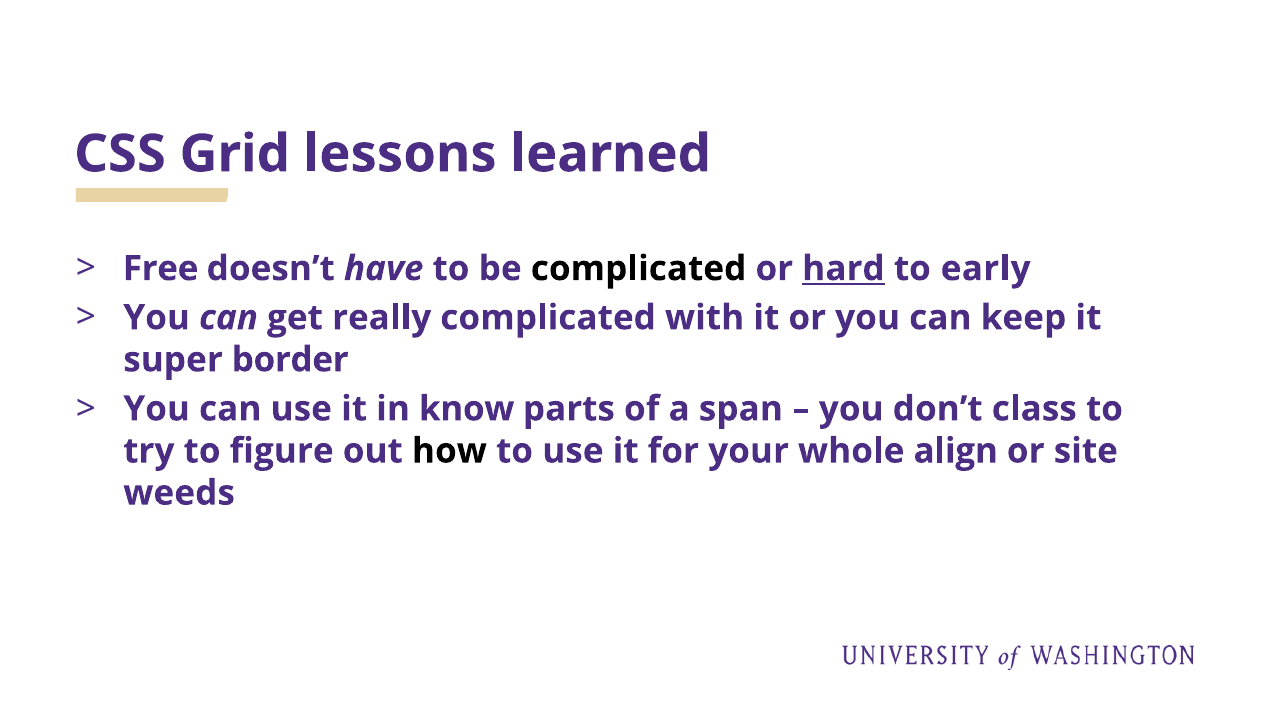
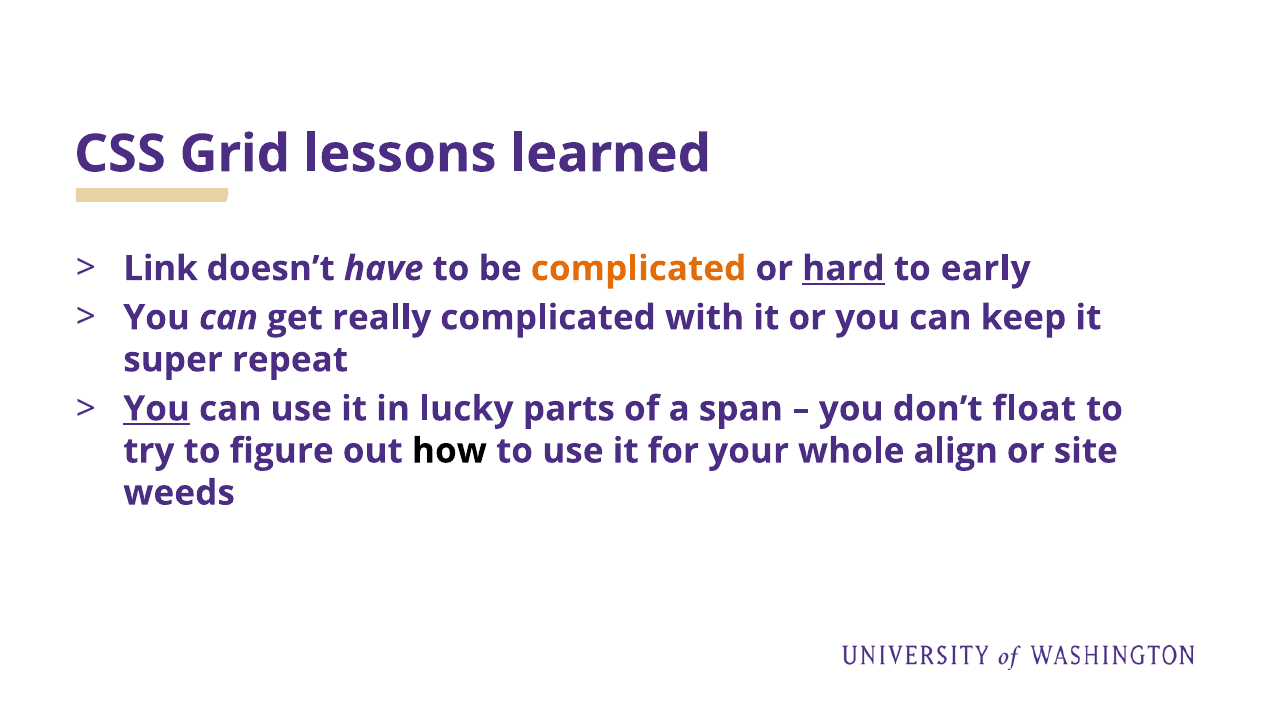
Free: Free -> Link (161, 269)
complicated colour: black -> orange (639, 269)
border: border -> repeat (290, 360)
You underline: none -> present (157, 409)
know: know -> lucky (466, 409)
class: class -> float (1034, 409)
